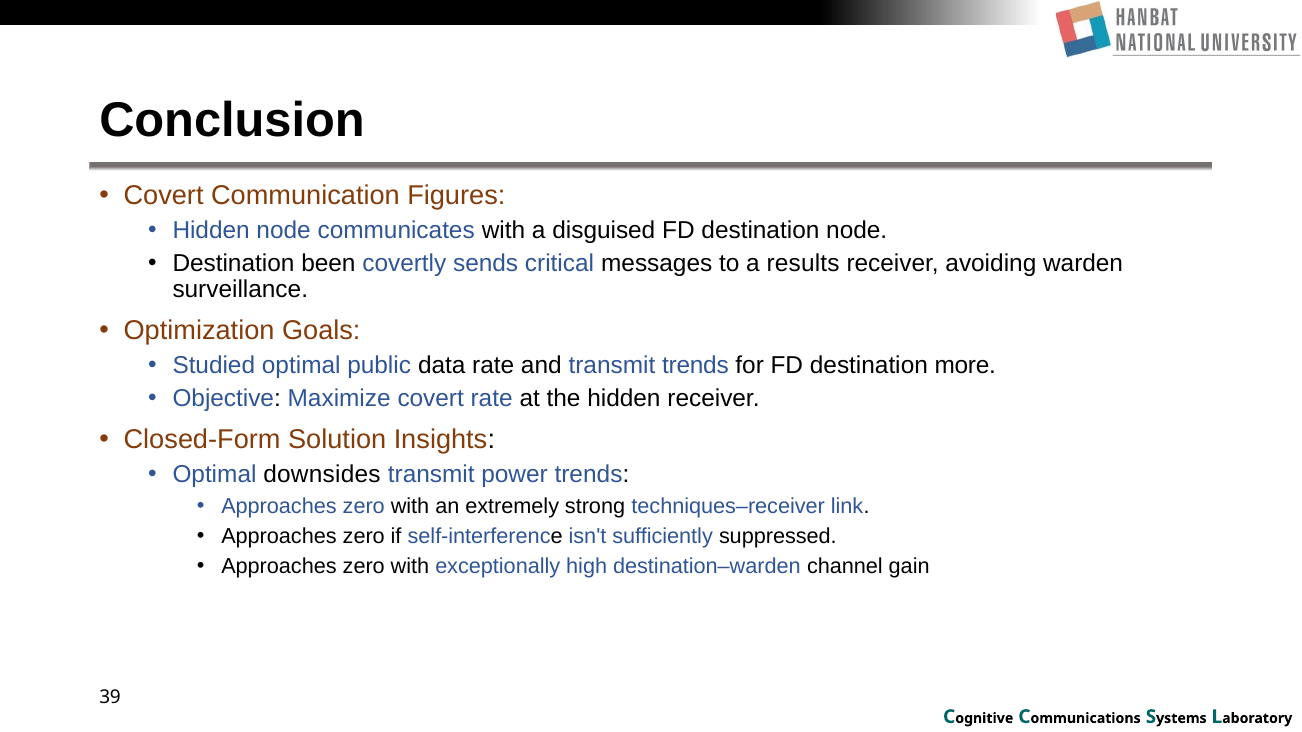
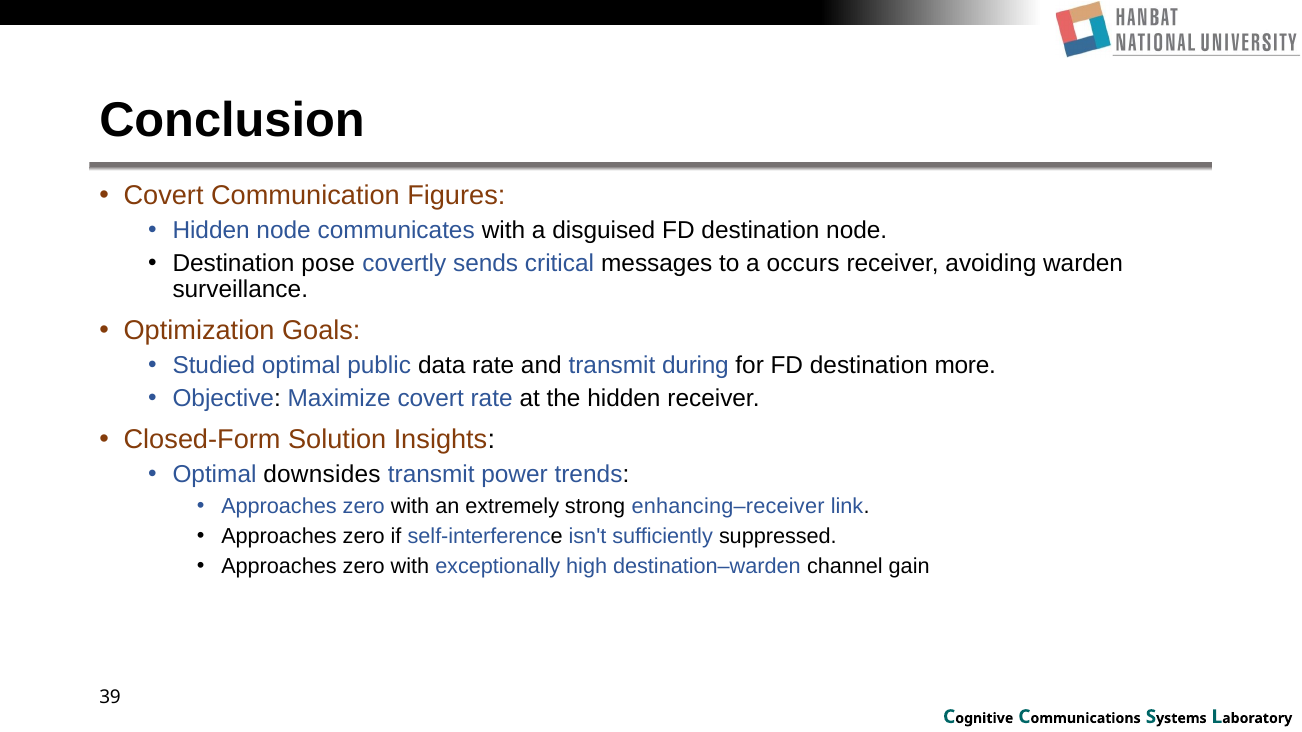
been: been -> pose (328, 263)
results: results -> occurs (803, 263)
transmit trends: trends -> during (695, 366)
techniques–receiver: techniques–receiver -> enhancing–receiver (728, 506)
